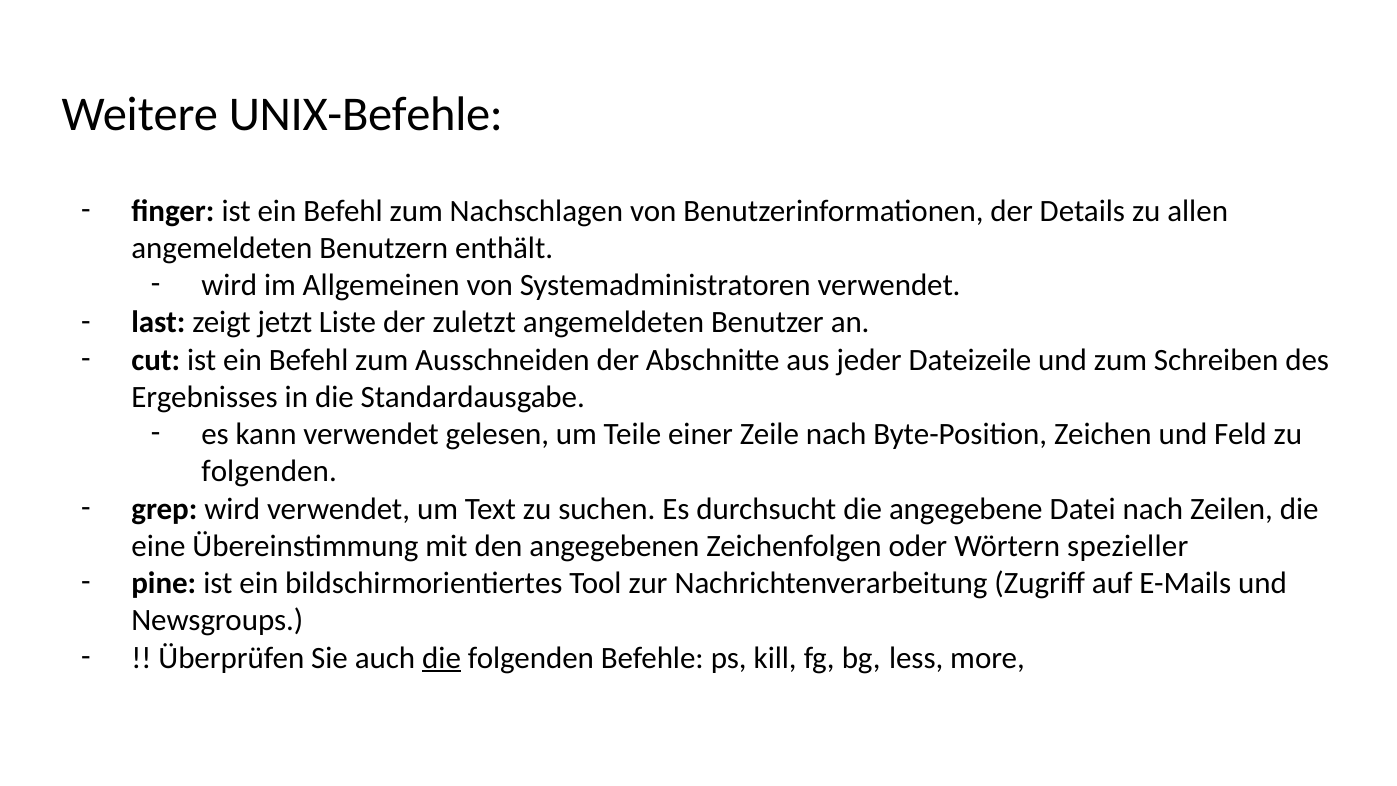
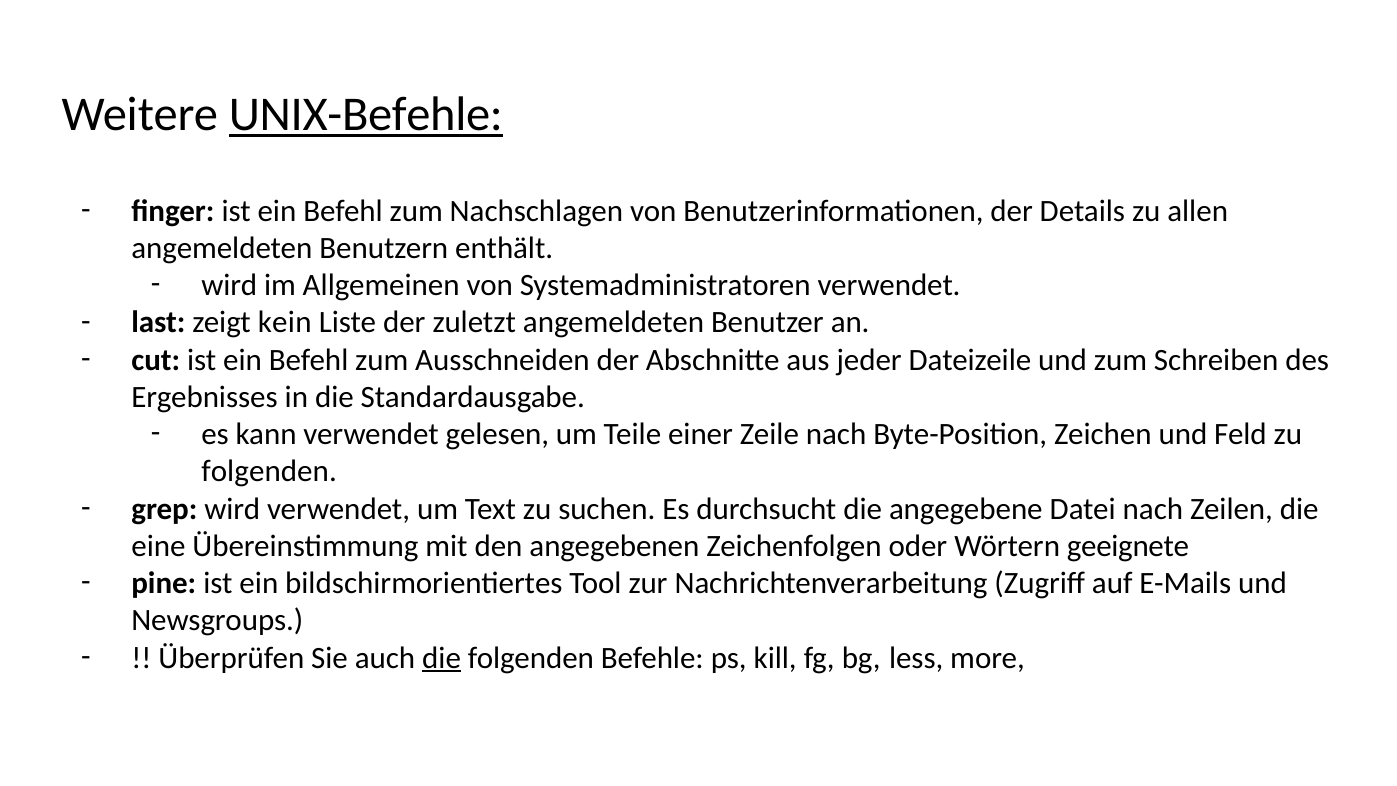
UNIX-Befehle underline: none -> present (366, 114)
jetzt: jetzt -> kein (285, 323)
spezieller: spezieller -> geeignete (1128, 546)
